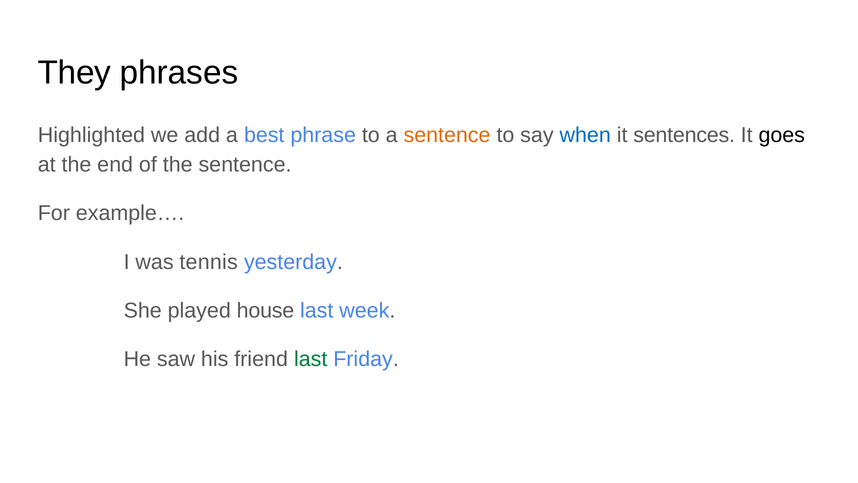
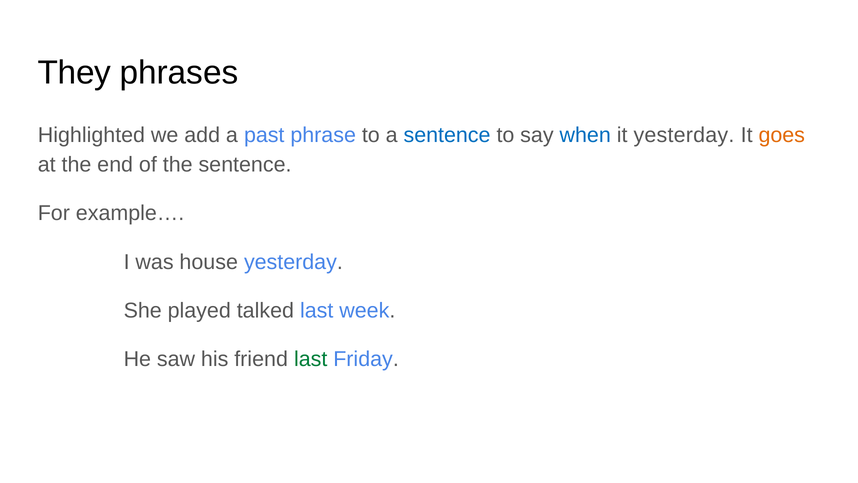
best: best -> past (264, 135)
sentence colour: orange -> blue (447, 135)
it sentences: sentences -> yesterday (684, 135)
goes colour: black -> orange (782, 135)
tennis: tennis -> house (209, 262)
house: house -> talked (265, 310)
